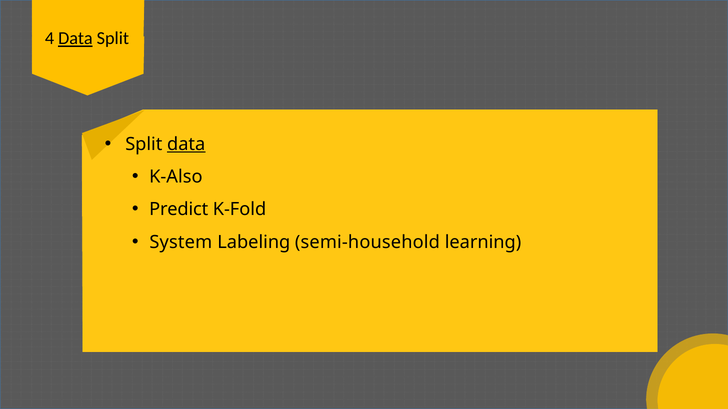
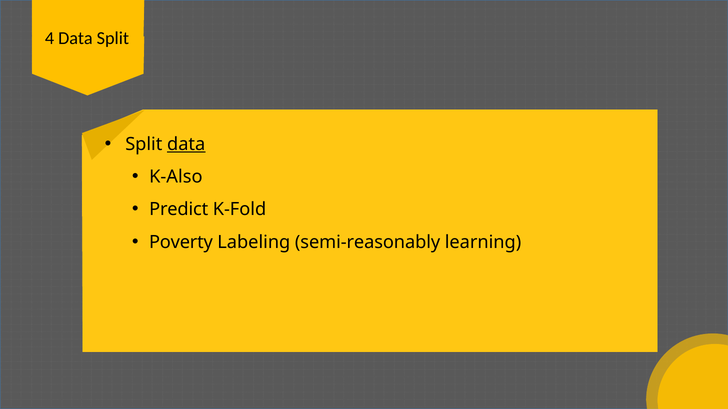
Data underline: present -> none (75, 38)
System: System -> Poverty (181, 242)
semi-household: semi-household -> semi-reasonably (368, 242)
